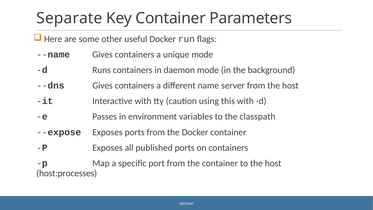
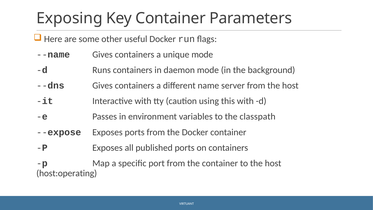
Separate: Separate -> Exposing (69, 18)
host:processes: host:processes -> host:operating (67, 173)
